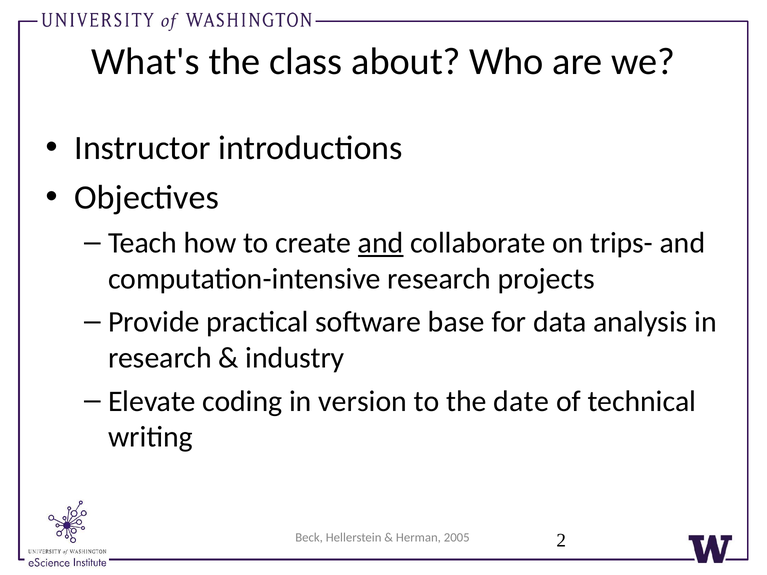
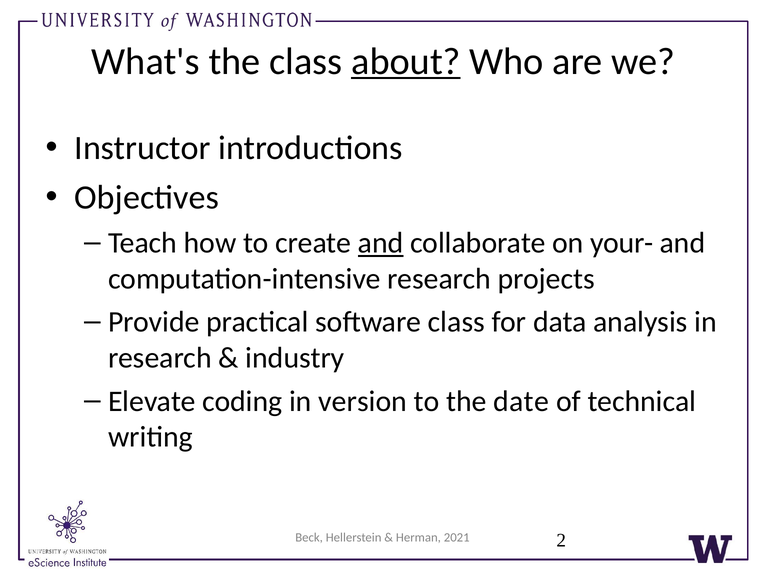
about underline: none -> present (406, 62)
trips-: trips- -> your- (622, 243)
software base: base -> class (456, 322)
2005: 2005 -> 2021 (457, 538)
